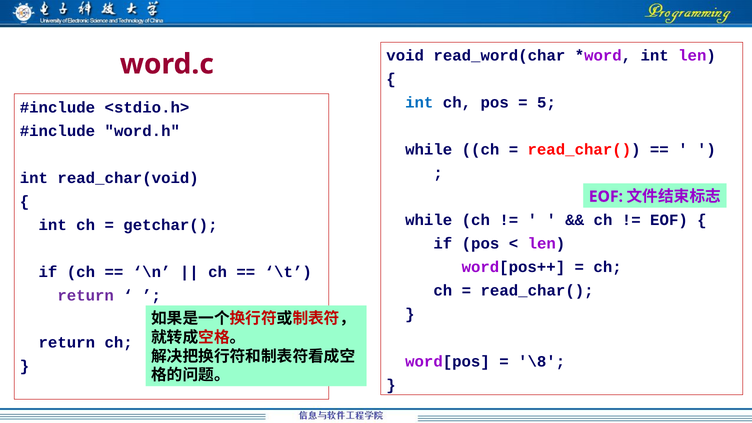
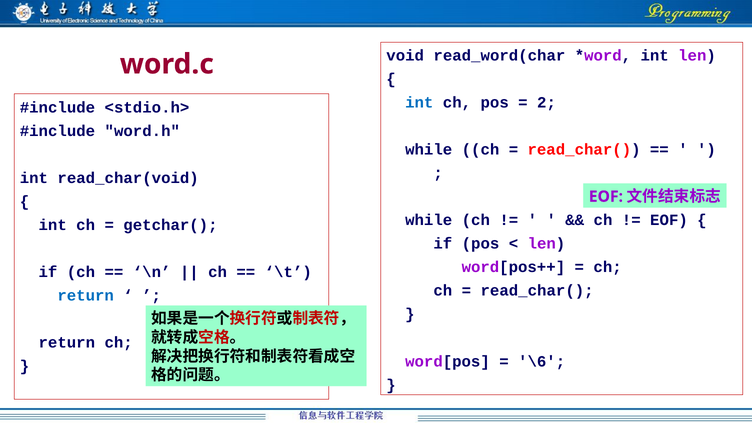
5: 5 -> 2 (547, 103)
return colour: purple -> blue (86, 295)
\8: \8 -> \6 (542, 361)
